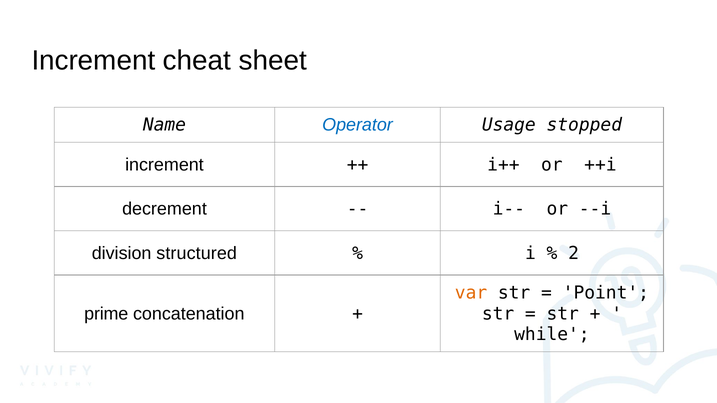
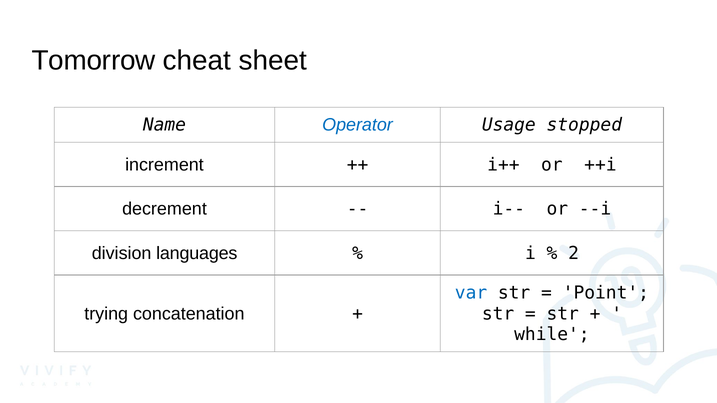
Increment: Increment -> Tomorrow (94, 61)
structured: structured -> languages (197, 253)
var colour: orange -> blue (471, 293)
prime: prime -> trying (106, 314)
